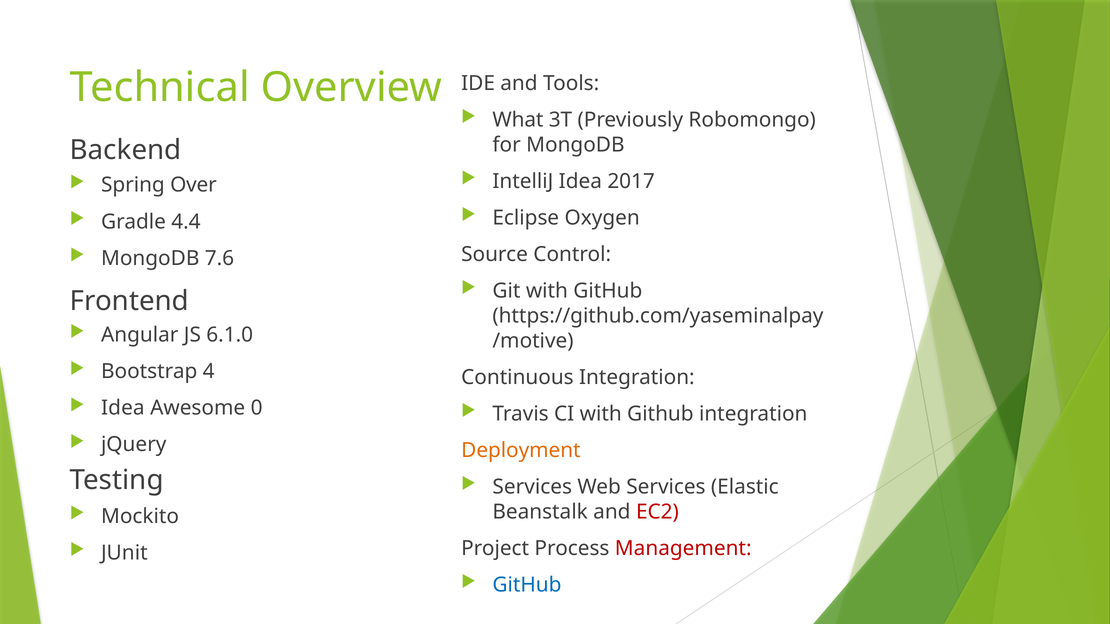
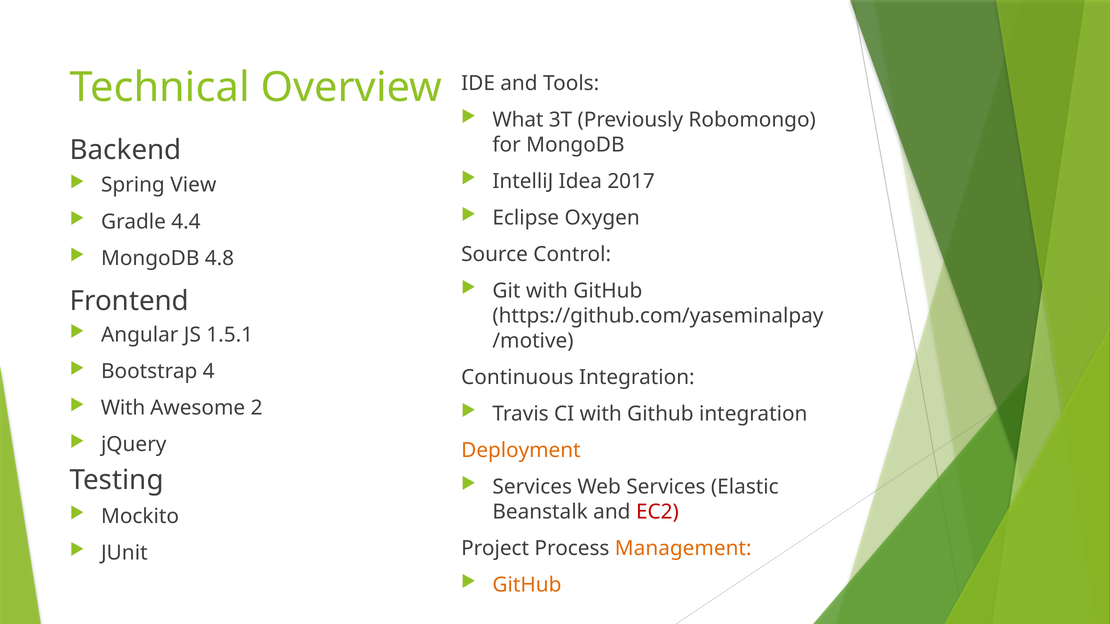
Over: Over -> View (193, 185)
7.6: 7.6 -> 4.8 (219, 258)
6.1.0: 6.1.0 -> 1.5.1 (230, 335)
Idea: Idea -> With (123, 408)
0: 0 -> 2 (257, 408)
Management colour: red -> orange (683, 549)
GitHub colour: blue -> orange (527, 585)
